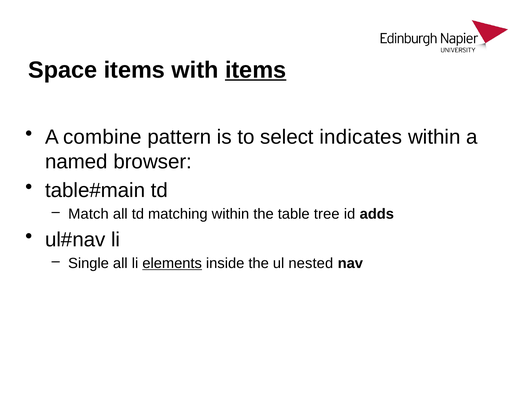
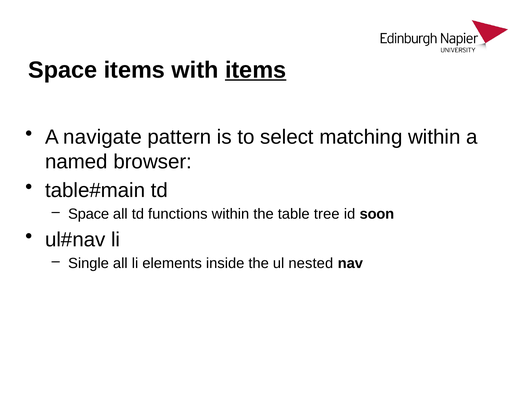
combine: combine -> navigate (102, 137)
indicates: indicates -> matching (361, 137)
Match: Match -> Space (89, 214)
matching: matching -> functions (178, 214)
adds: adds -> soon (377, 214)
elements underline: present -> none (172, 263)
